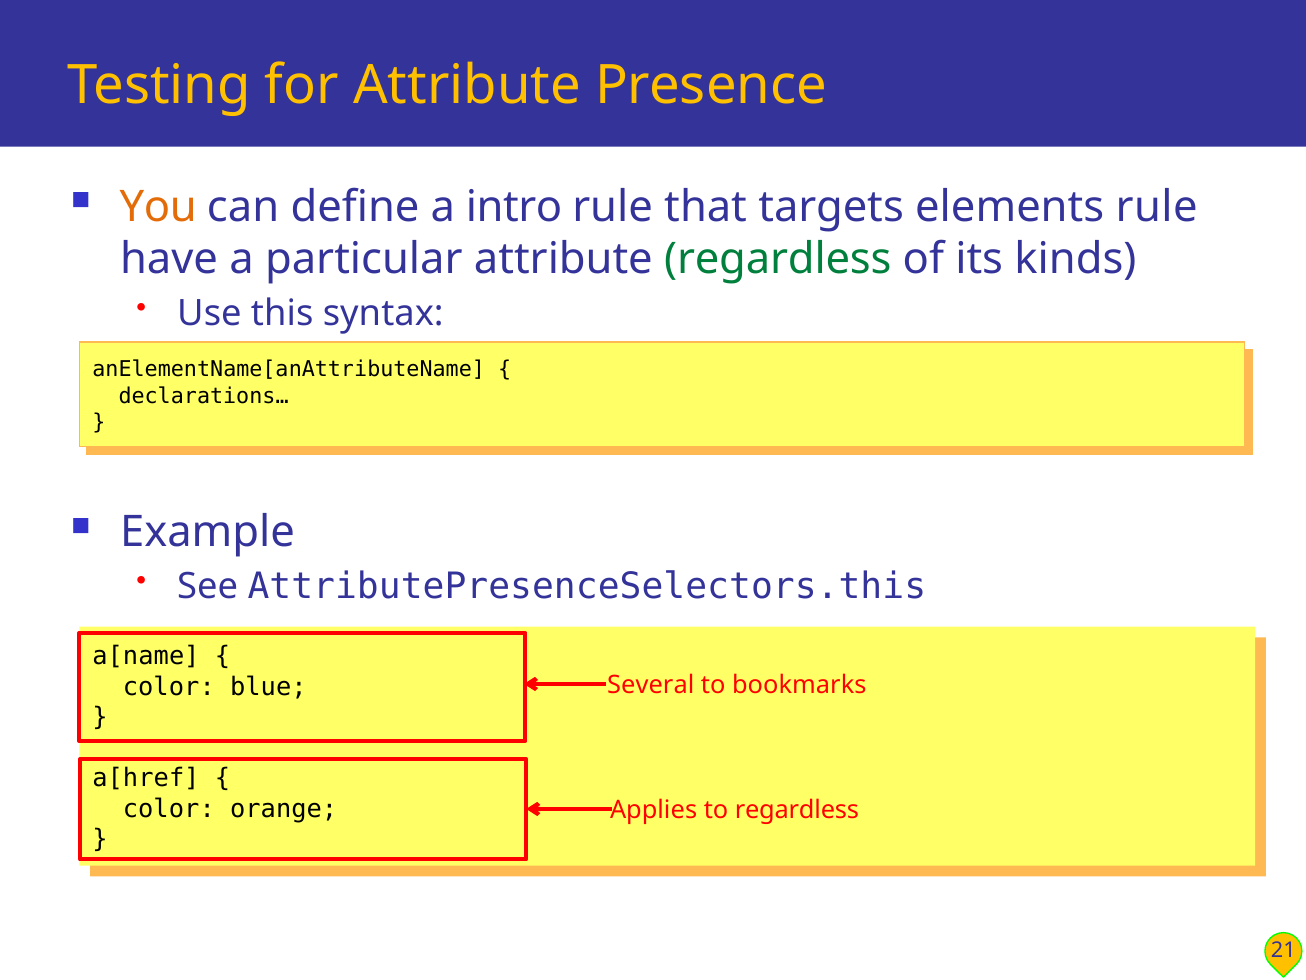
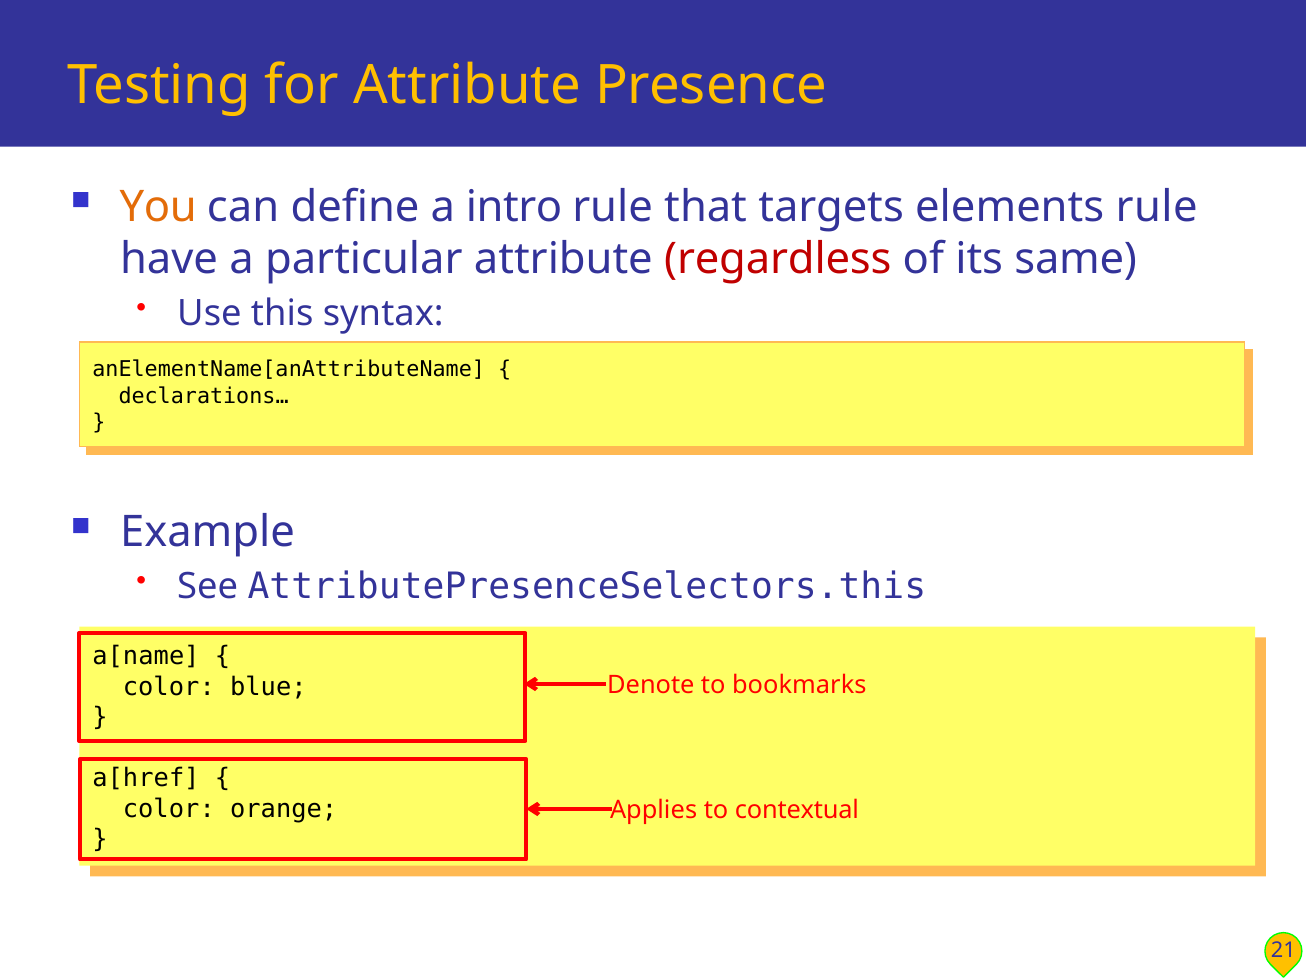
regardless colour: green -> red (778, 259)
kinds: kinds -> same (1076, 259)
Several: Several -> Denote (651, 685)
to regardless: regardless -> contextual (797, 810)
